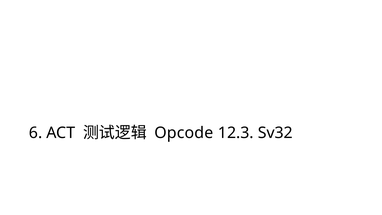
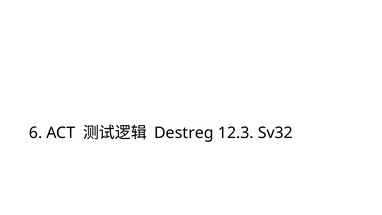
Opcode: Opcode -> Destreg (184, 133)
